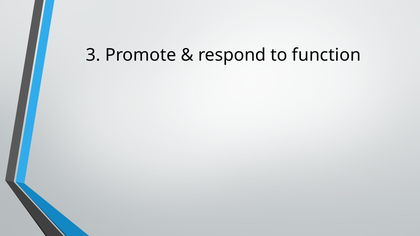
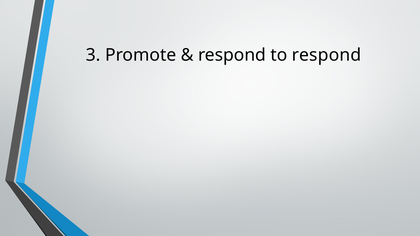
to function: function -> respond (327, 55)
